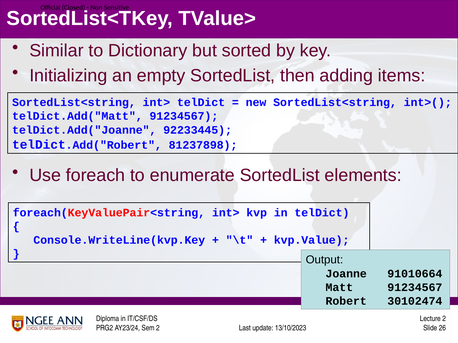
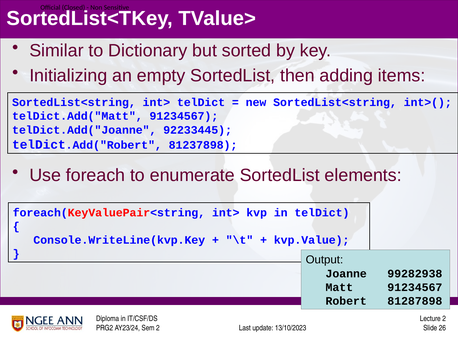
91010664: 91010664 -> 99282938 (415, 274)
30102474: 30102474 -> 81287898 (415, 301)
